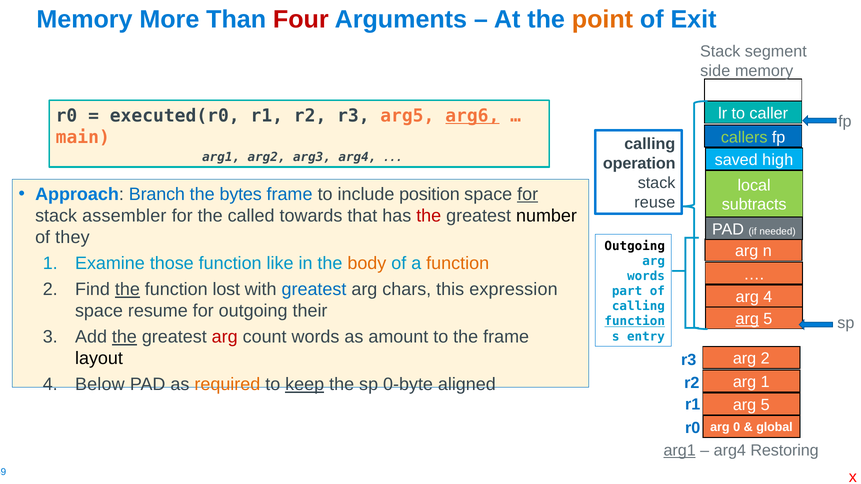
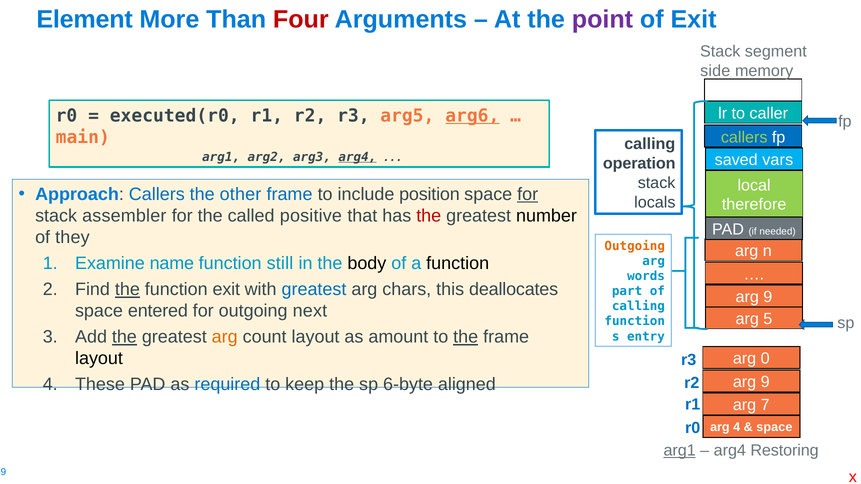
Memory: Memory -> Element (85, 19)
point colour: orange -> purple (602, 19)
arg4 underline: none -> present (357, 157)
high: high -> vars (778, 160)
Approach Branch: Branch -> Callers (157, 195)
bytes: bytes -> other (241, 195)
reuse: reuse -> locals (655, 202)
subtracts: subtracts -> therefore (754, 205)
towards: towards -> positive (311, 216)
Outgoing colour: black -> orange (635, 246)
those: those -> name (172, 264)
like: like -> still (280, 264)
body colour: orange -> black (367, 264)
function colour: orange -> black (458, 264)
function lost: lost -> exit (226, 290)
expression: expression -> deallocates (514, 290)
4: 4 -> 9 (768, 297)
resume: resume -> entered (158, 311)
their: their -> next (310, 311)
arg underline: present -> none (747, 319)
function underline: present -> none (635, 322)
arg colour: red -> orange (225, 337)
count words: words -> layout (316, 337)
the underline: none -> present (466, 337)
arg 2: 2 -> 0 (765, 359)
1: 1 -> 9 (765, 382)
Below: Below -> These (100, 385)
required colour: orange -> blue (227, 385)
keep underline: present -> none (305, 385)
0-byte: 0-byte -> 6-byte (408, 385)
5: 5 -> 7 (765, 405)
arg 0: 0 -> 4 (737, 427)
global: global -> space (774, 427)
